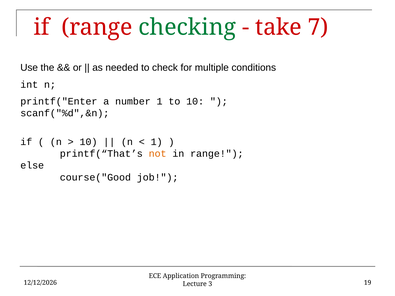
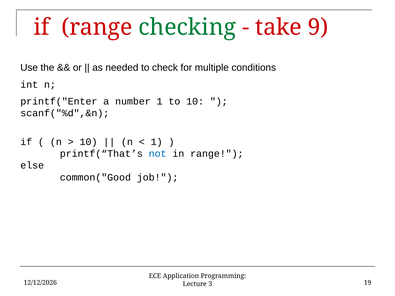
7: 7 -> 9 (318, 27)
not colour: orange -> blue (158, 154)
course("Good: course("Good -> common("Good (95, 177)
